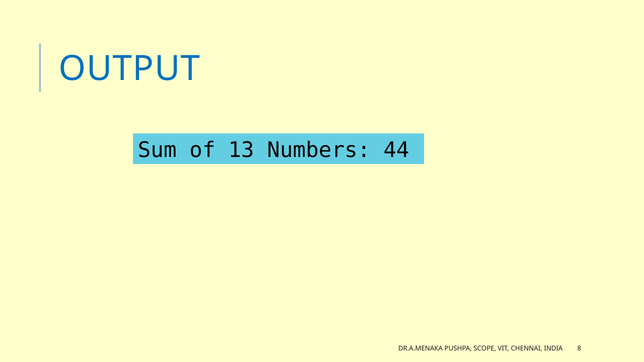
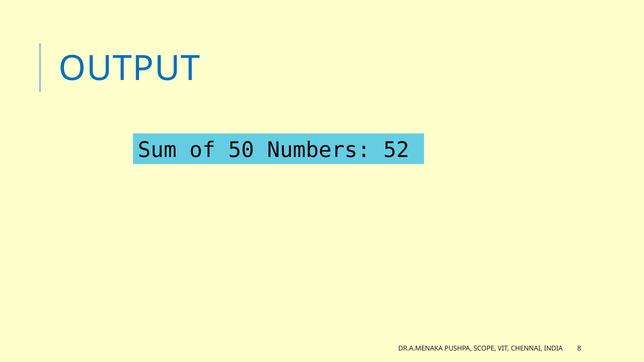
13: 13 -> 50 (241, 150)
44: 44 -> 52 (396, 150)
